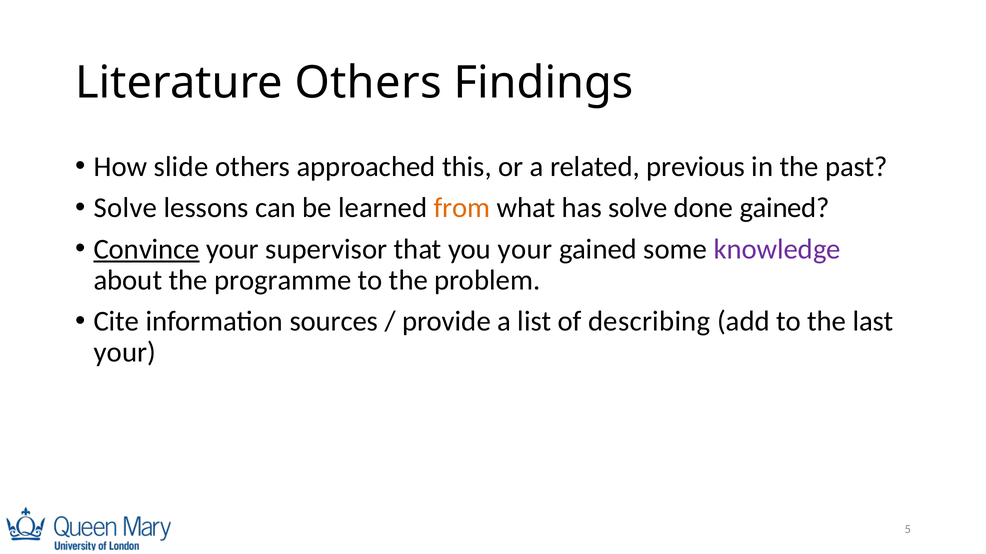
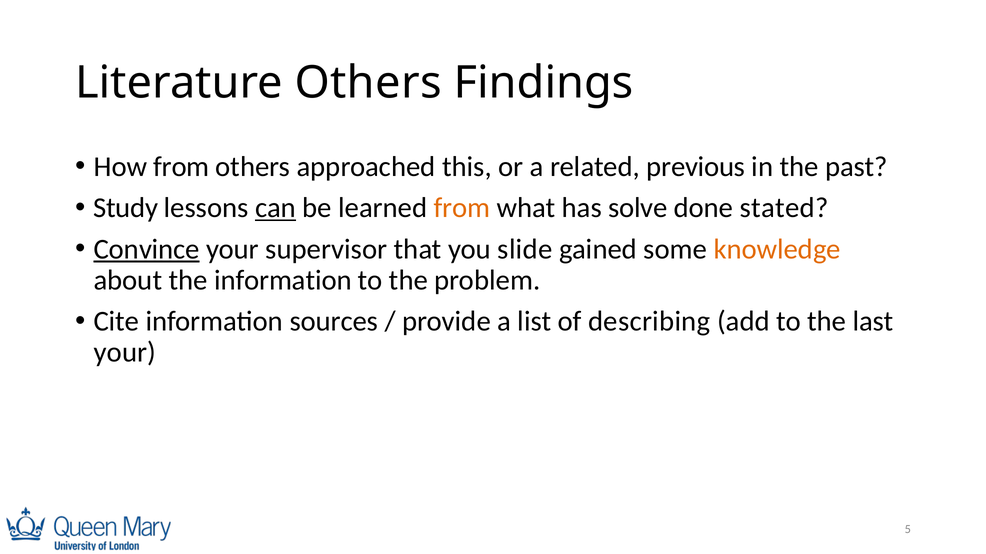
How slide: slide -> from (181, 167)
Solve: Solve -> Study (126, 208)
can underline: none -> present (275, 208)
done gained: gained -> stated (784, 208)
you your: your -> slide (525, 249)
knowledge colour: purple -> orange (777, 249)
the programme: programme -> information (283, 280)
